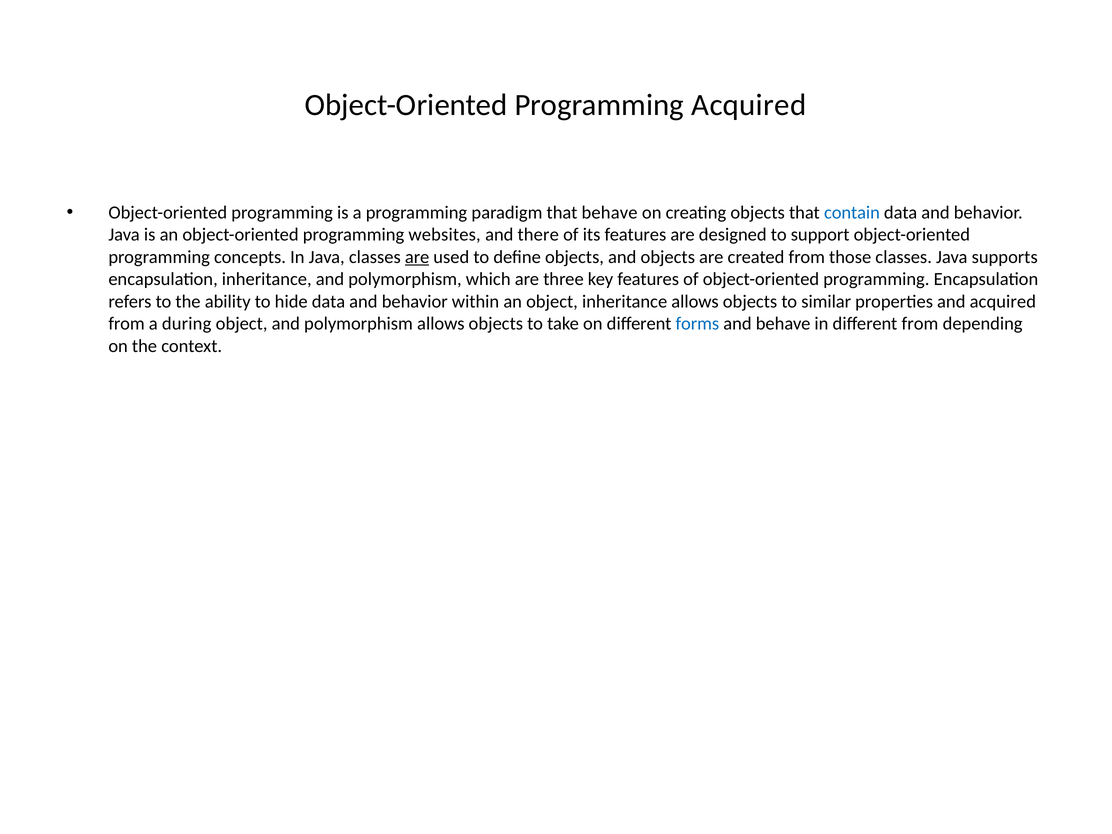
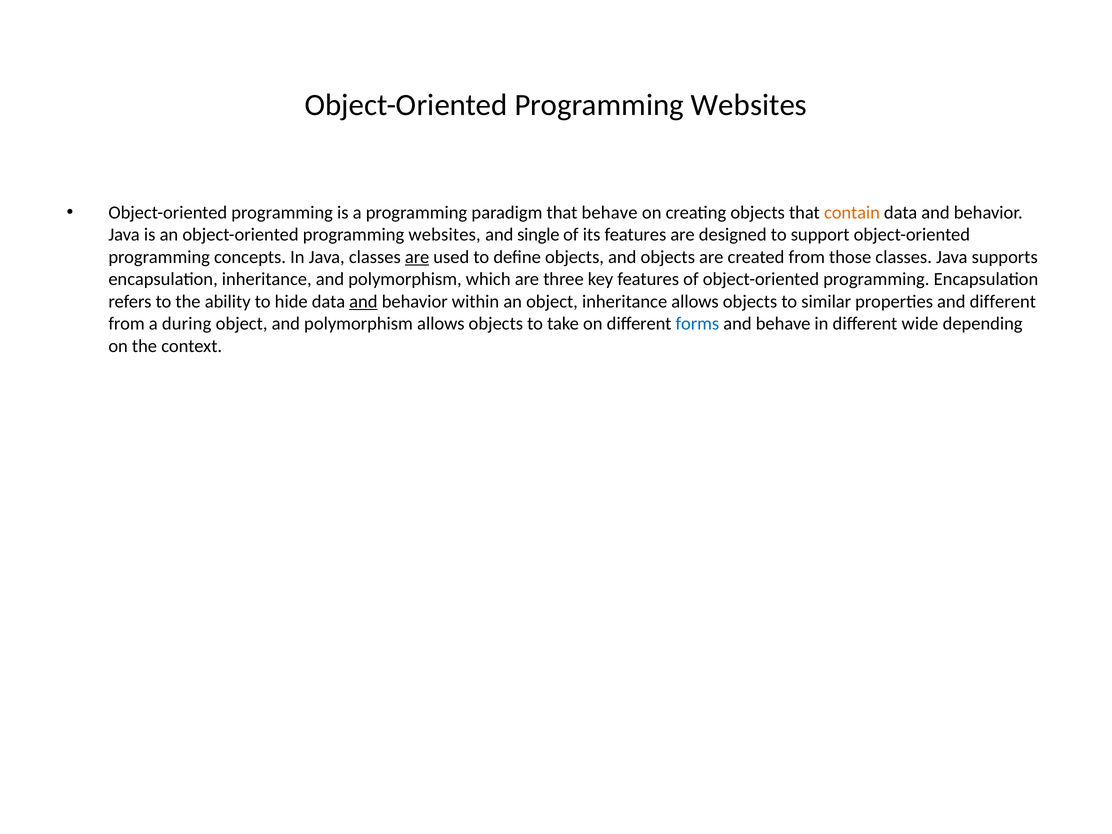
Acquired: Acquired -> Websites (749, 105)
contain colour: blue -> orange (852, 213)
there: there -> single (538, 235)
and underline: none -> present (363, 302)
and acquired: acquired -> different (1003, 302)
different from: from -> wide (920, 324)
